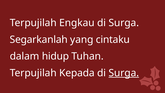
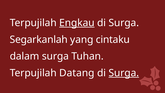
Engkau underline: none -> present (77, 23)
dalam hidup: hidup -> surga (55, 56)
Kepada: Kepada -> Datang (77, 73)
